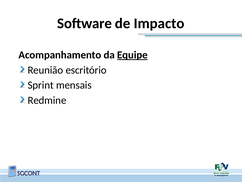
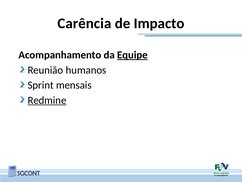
Software: Software -> Carência (84, 23)
escritório: escritório -> humanos (86, 70)
Redmine underline: none -> present (47, 100)
